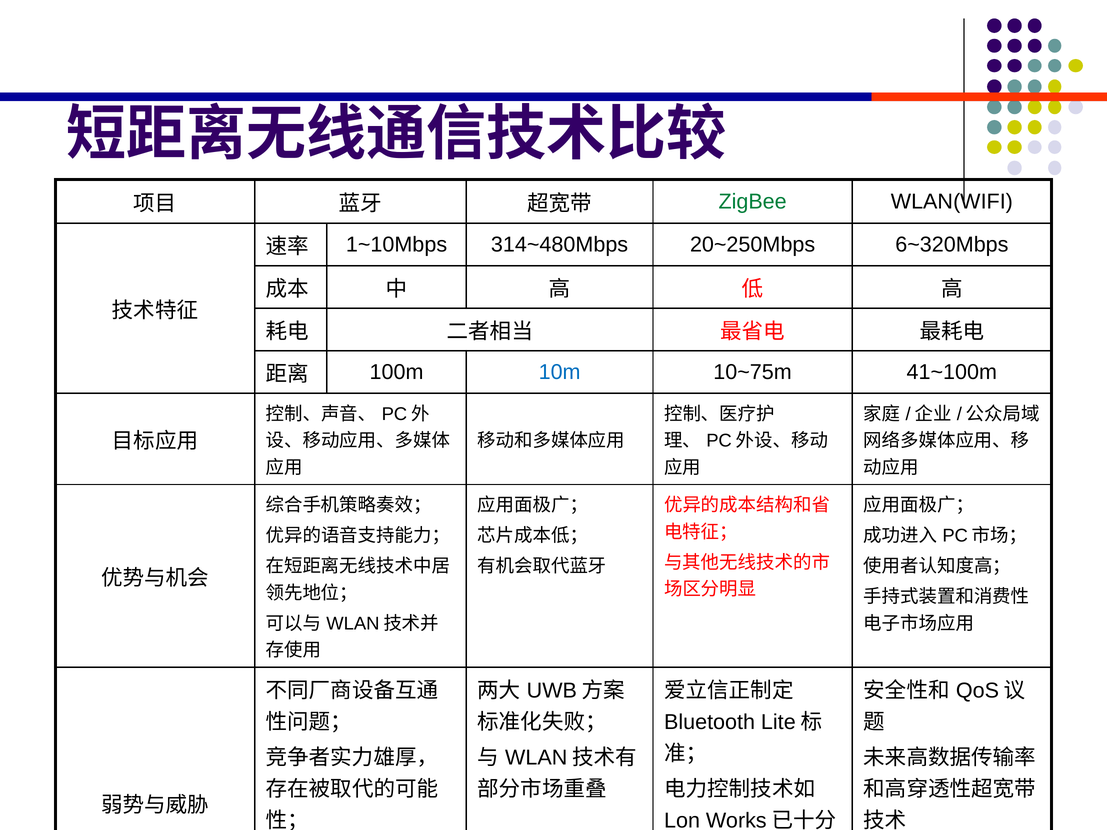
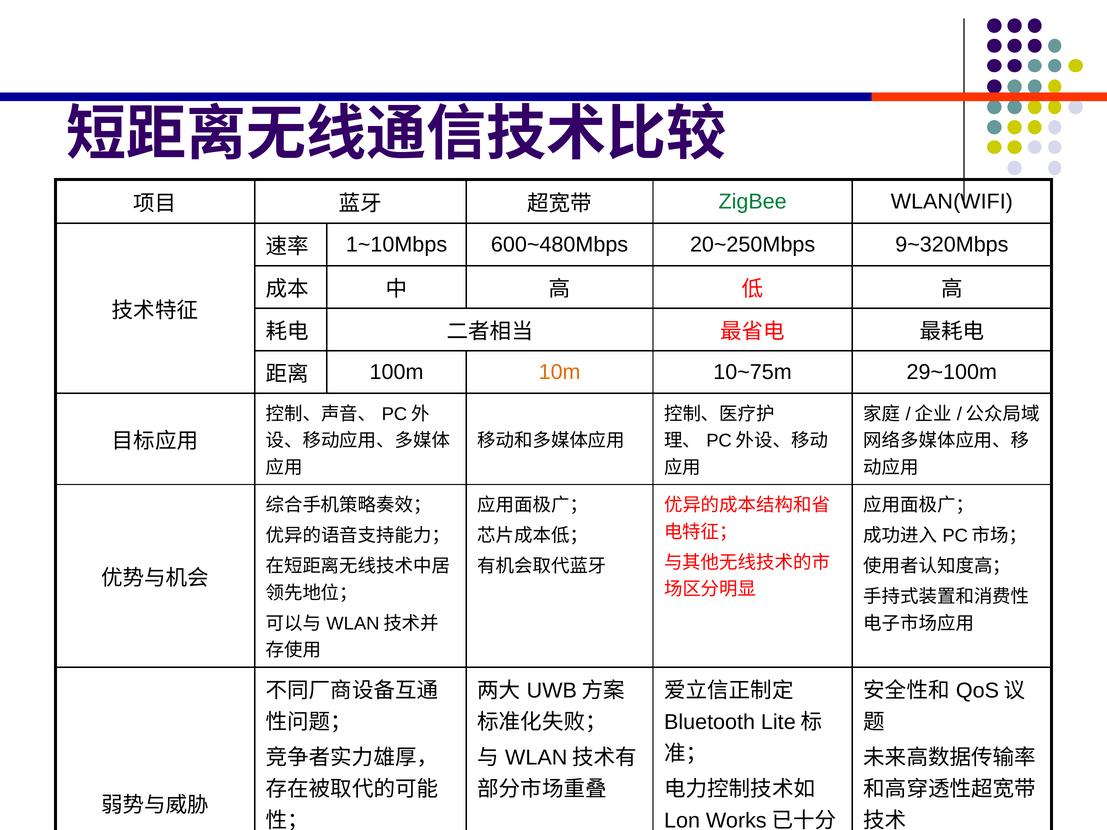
314~480Mbps: 314~480Mbps -> 600~480Mbps (560, 245)
6~320Mbps: 6~320Mbps -> 9~320Mbps (952, 245)
10m colour: blue -> orange (560, 372)
41~100m: 41~100m -> 29~100m (952, 372)
